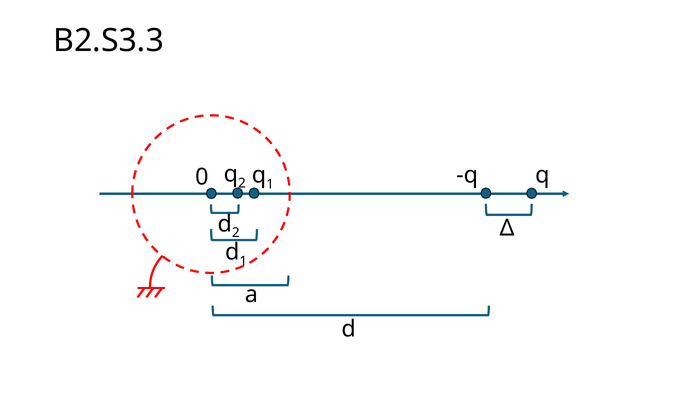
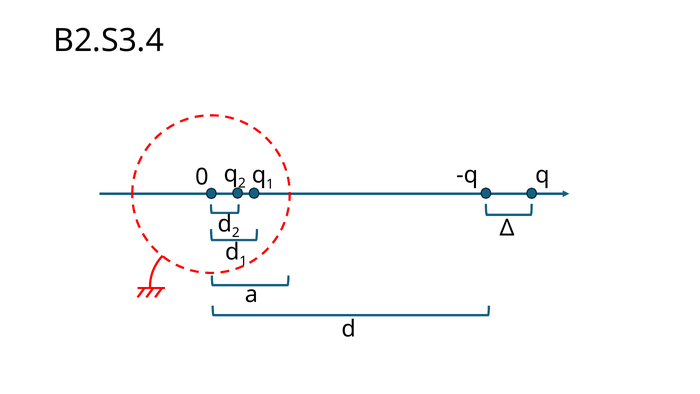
B2.S3.3: B2.S3.3 -> B2.S3.4 (109, 41)
